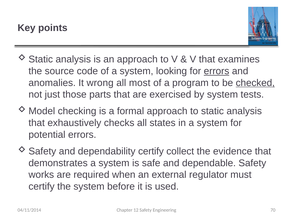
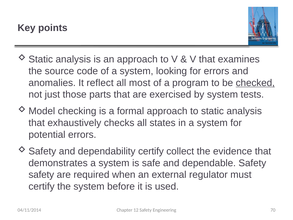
errors underline: present -> none (217, 71)
wrong: wrong -> reflect (100, 83)
works: works -> safety (41, 175)
